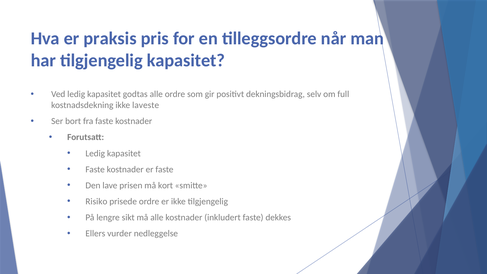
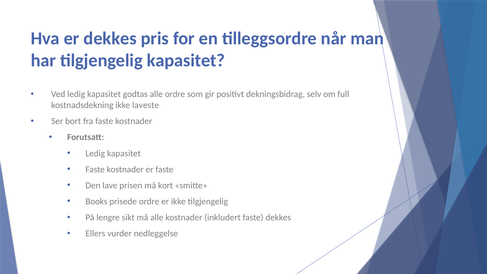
er praksis: praksis -> dekkes (110, 38)
Risiko: Risiko -> Books (96, 201)
